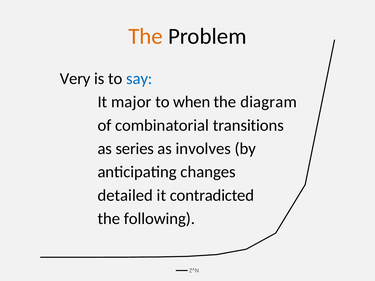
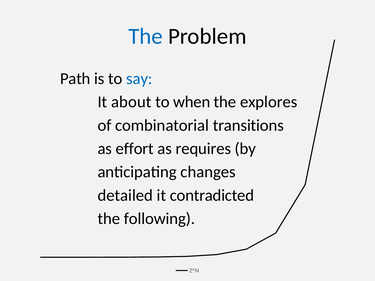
The colour: orange -> blue (146, 36)
Very: Very -> Path (75, 79)
major: major -> about (131, 102)
diagram: diagram -> explores (269, 102)
series: series -> effort (135, 149)
involves: involves -> requires (203, 149)
